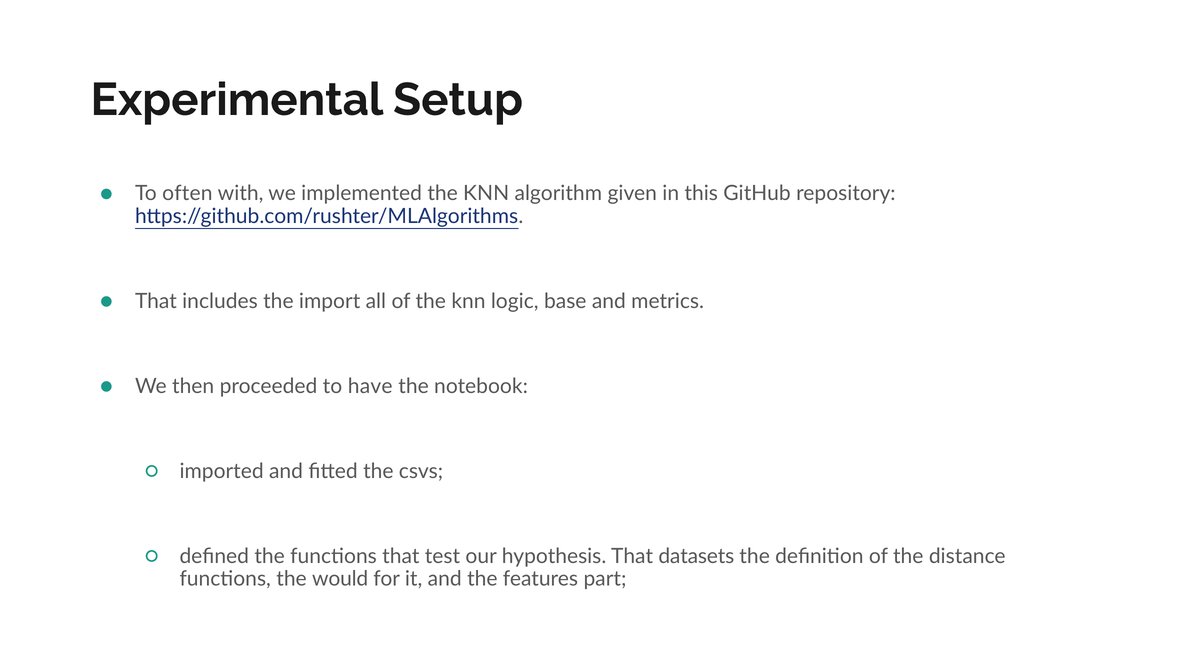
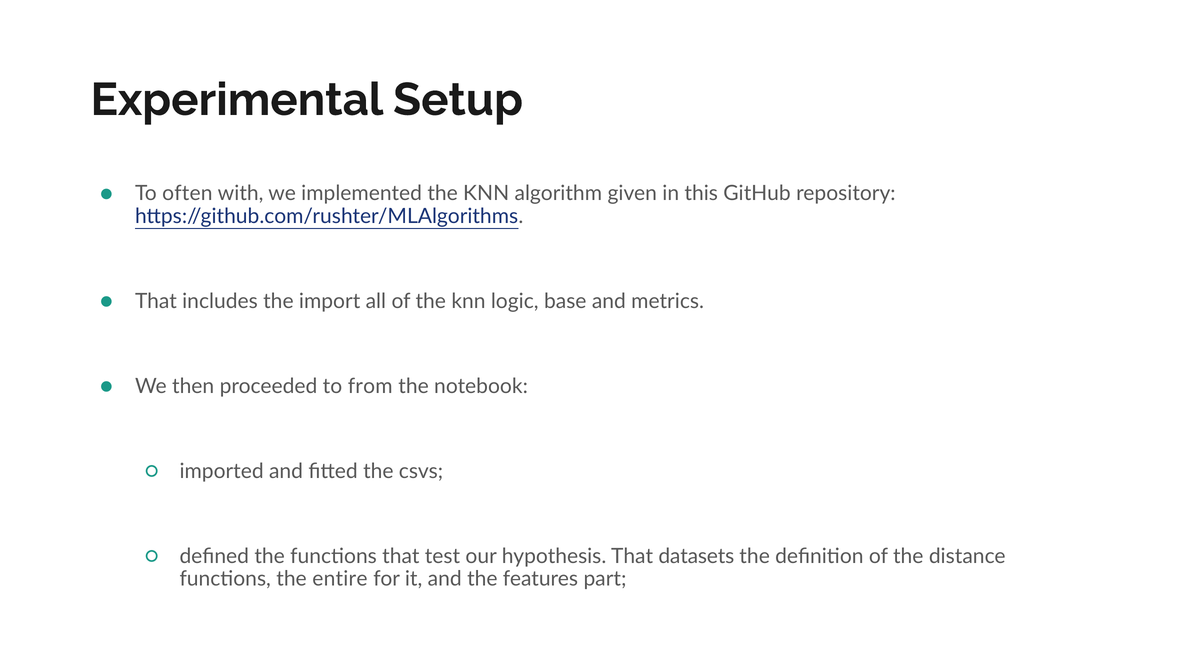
have: have -> from (370, 386)
would: would -> entire (340, 579)
